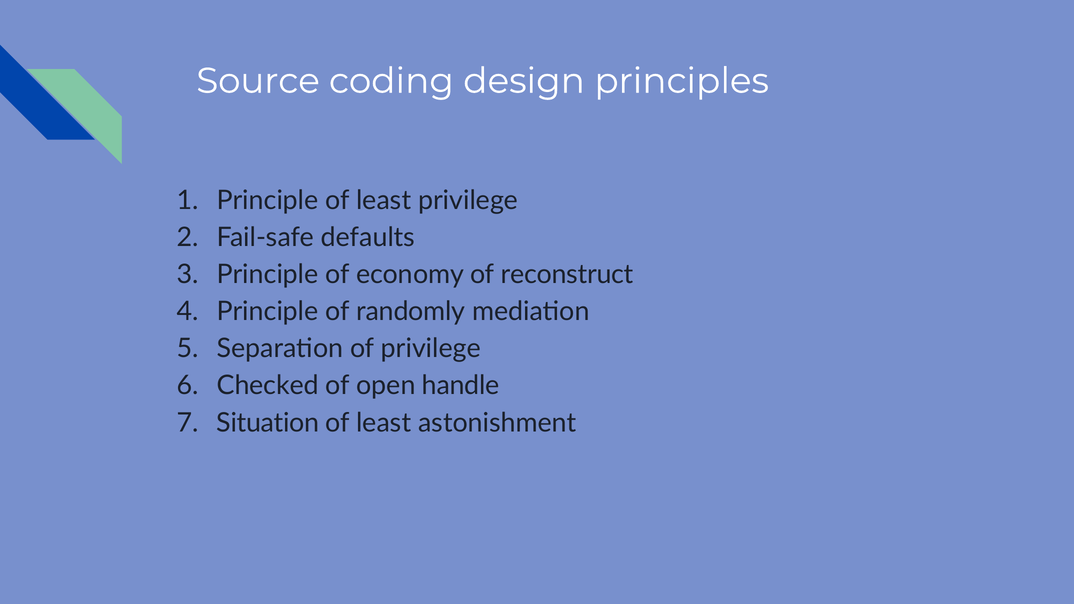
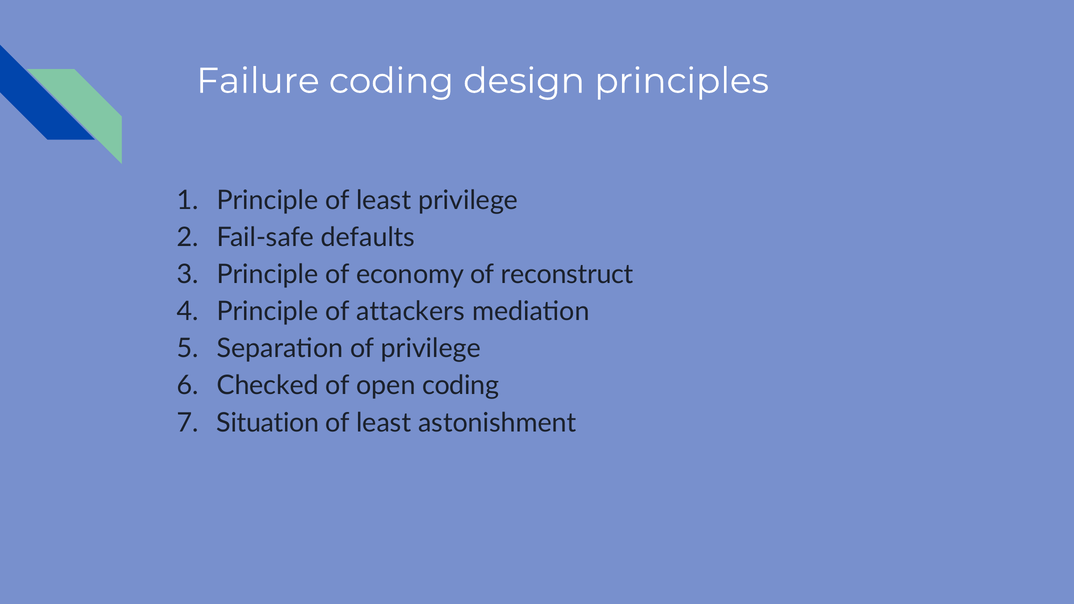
Source: Source -> Failure (258, 81)
randomly: randomly -> attackers (411, 312)
open handle: handle -> coding (461, 386)
